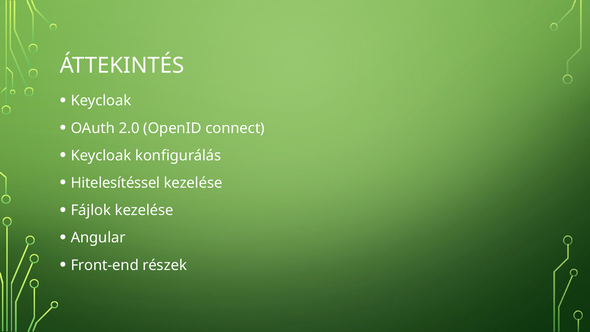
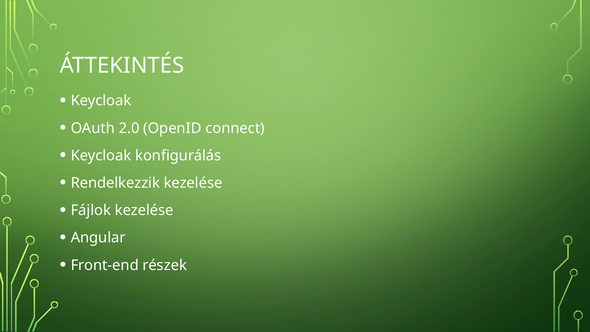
Hitelesítéssel: Hitelesítéssel -> Rendelkezzik (115, 183)
